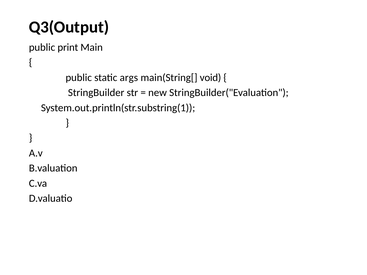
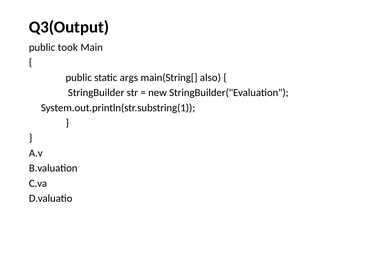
print: print -> took (68, 47)
void: void -> also (210, 78)
